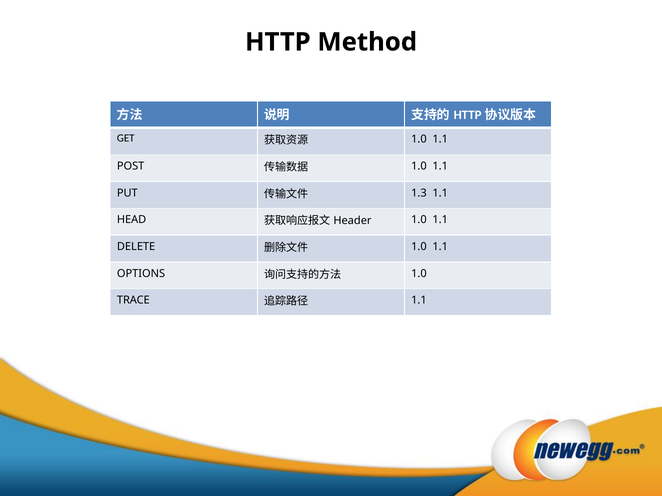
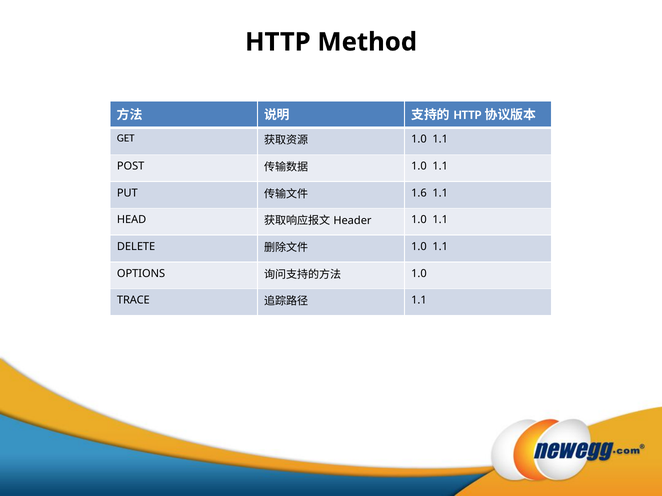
1.3: 1.3 -> 1.6 (419, 193)
